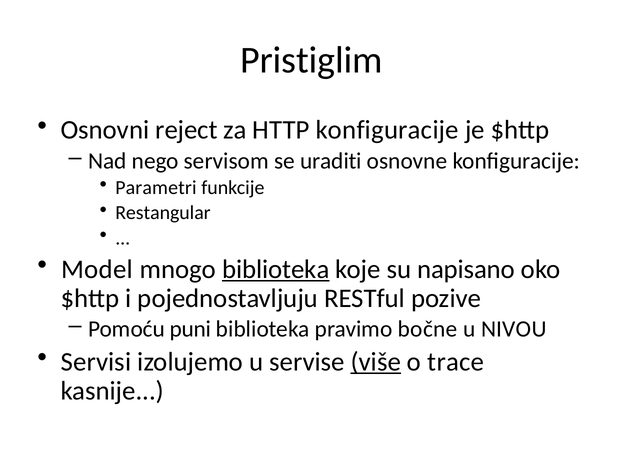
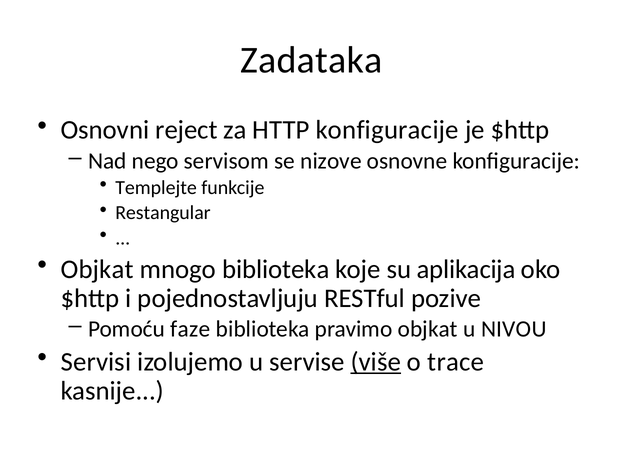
Pristiglim: Pristiglim -> Zadataka (311, 60)
uraditi: uraditi -> nizove (331, 161)
Parametri: Parametri -> Templejte (156, 188)
Model: Model -> Objkat (97, 269)
biblioteka underline: present -> none (276, 269)
napisano: napisano -> aplikacija (466, 269)
puni: puni -> faze (190, 329)
pravimo bočne: bočne -> objkat (428, 329)
